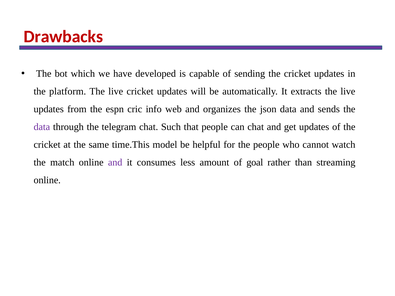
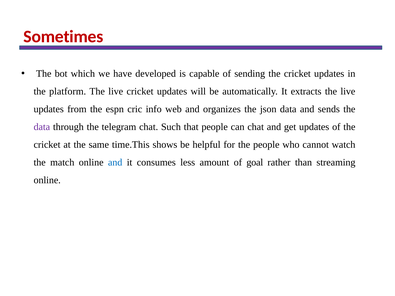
Drawbacks: Drawbacks -> Sometimes (63, 37)
model: model -> shows (165, 145)
and colour: purple -> blue (115, 163)
